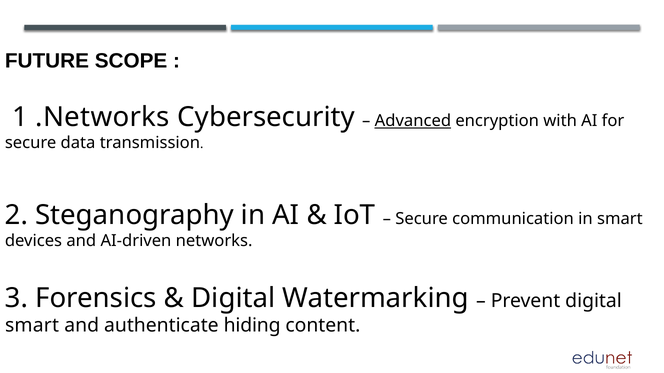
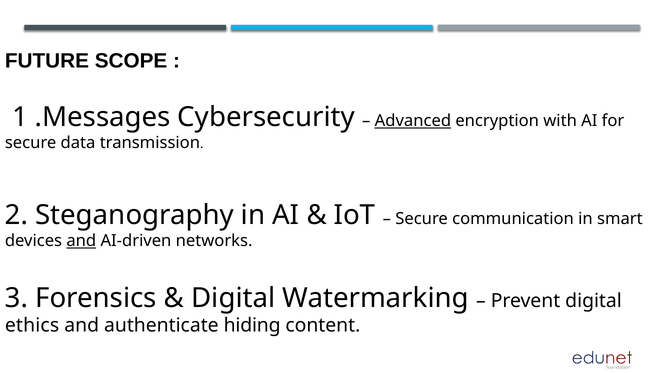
.Networks: .Networks -> .Messages (103, 117)
and underline: none -> present (81, 241)
smart: smart -> ethics (32, 326)
